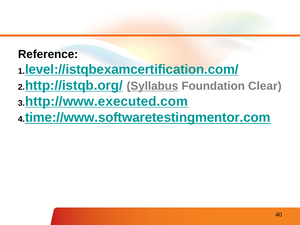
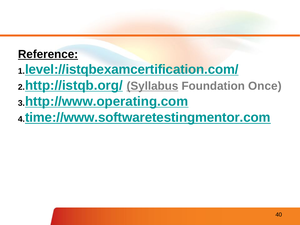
Reference underline: none -> present (48, 54)
Clear: Clear -> Once (265, 86)
http://www.executed.com: http://www.executed.com -> http://www.operating.com (107, 101)
